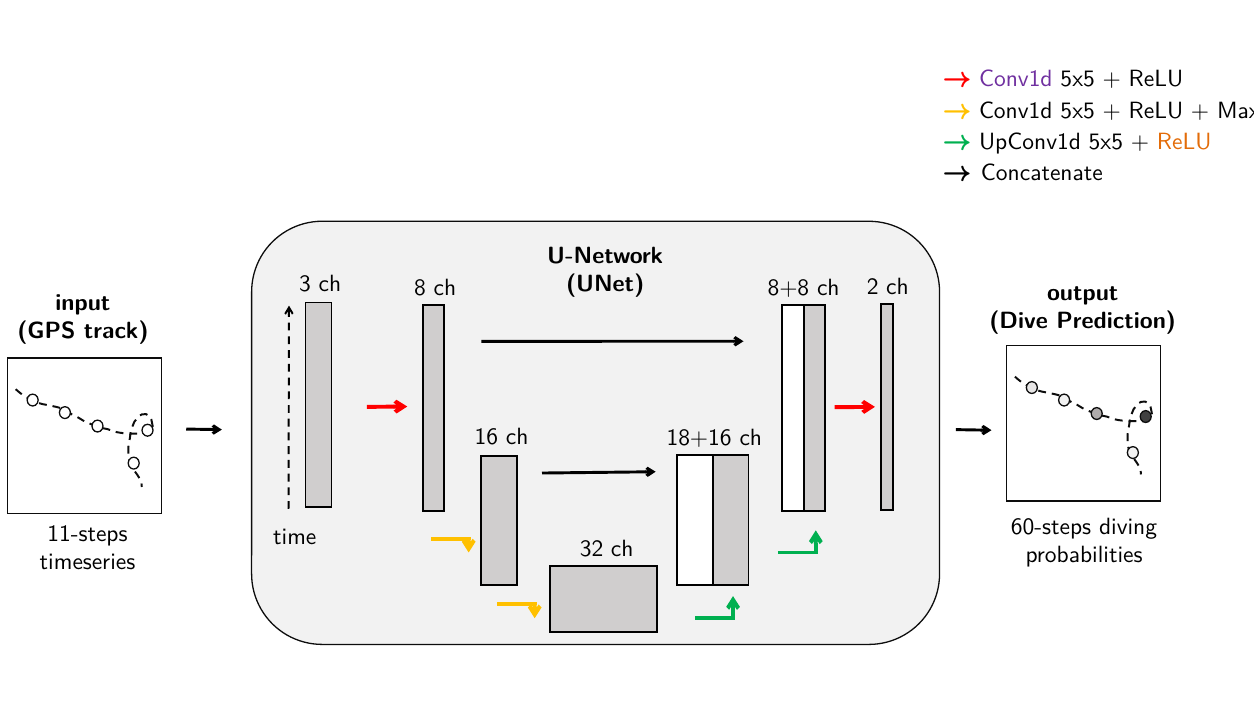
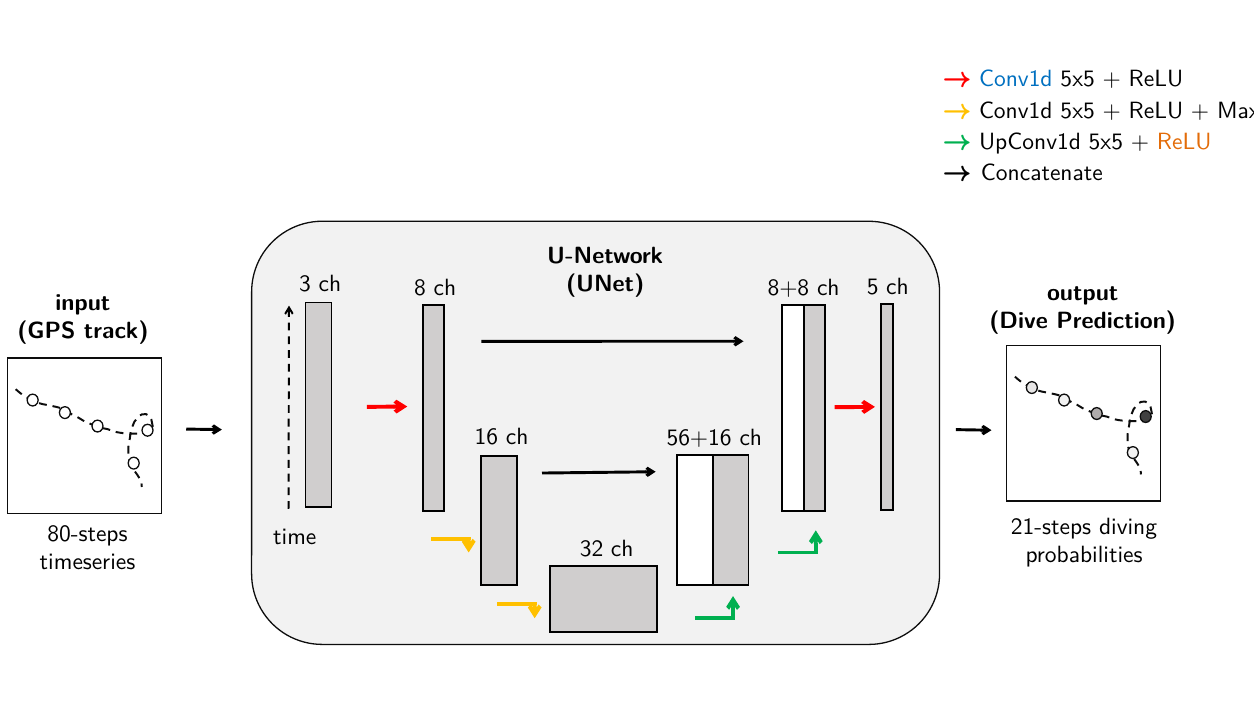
Conv1d colour: purple -> blue (1016, 79)
2: 2 -> 5 (873, 287)
18+16: 18+16 -> 56+16 (699, 438)
60-steps: 60-steps -> 21-steps (1051, 527)
11-steps: 11-steps -> 80-steps (87, 534)
